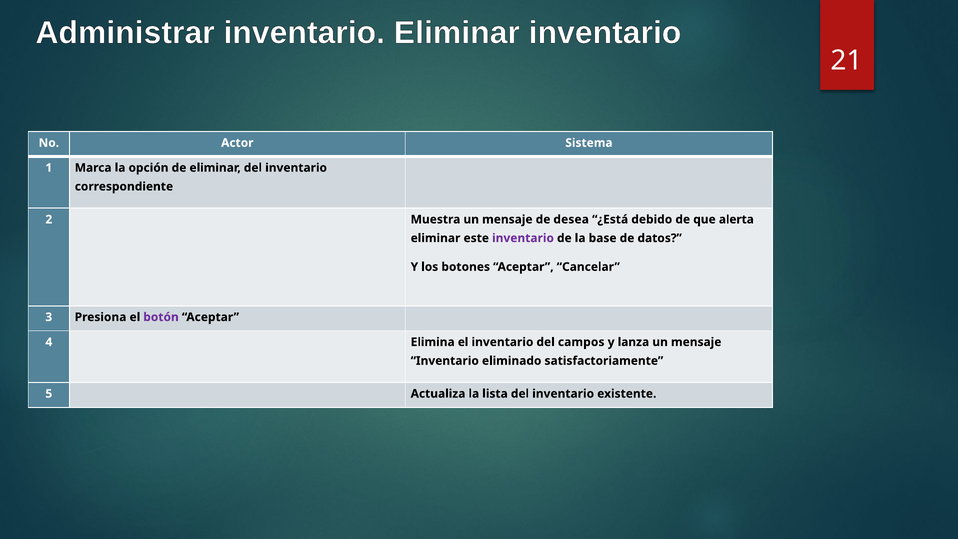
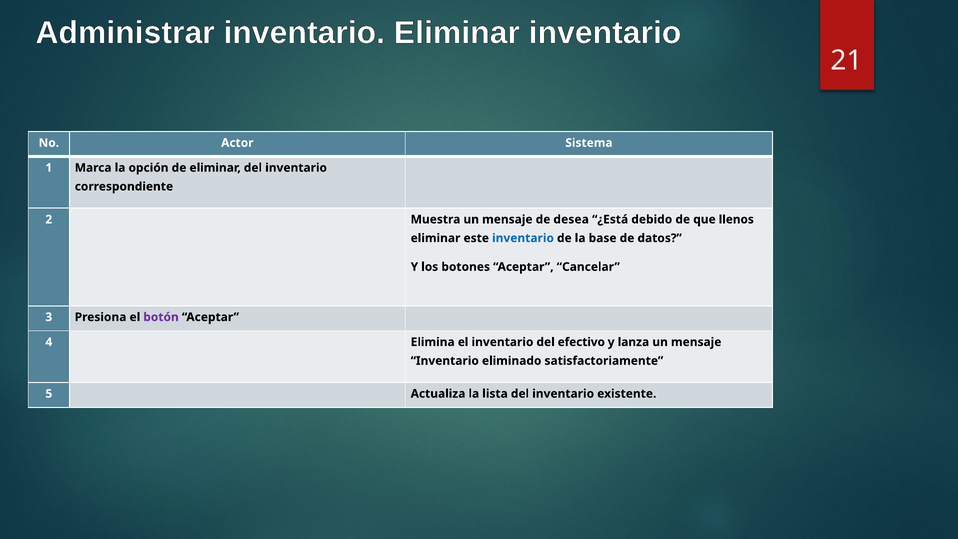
alerta: alerta -> llenos (736, 219)
inventario colour: purple -> blue (523, 238)
campos: campos -> efectivo (581, 342)
